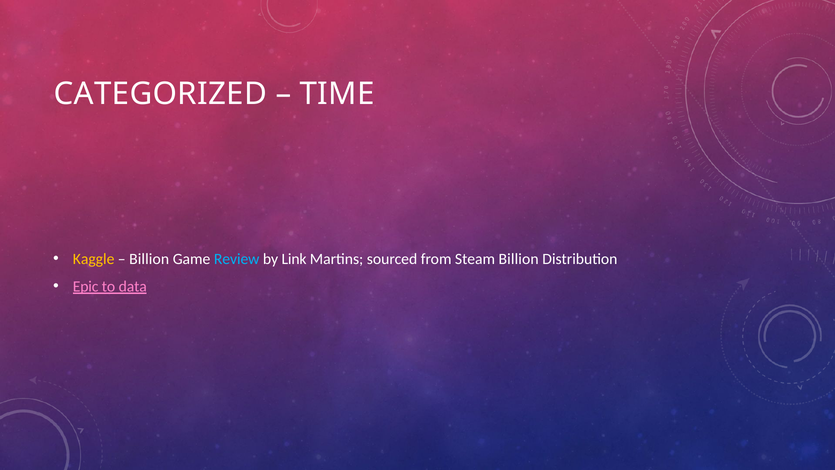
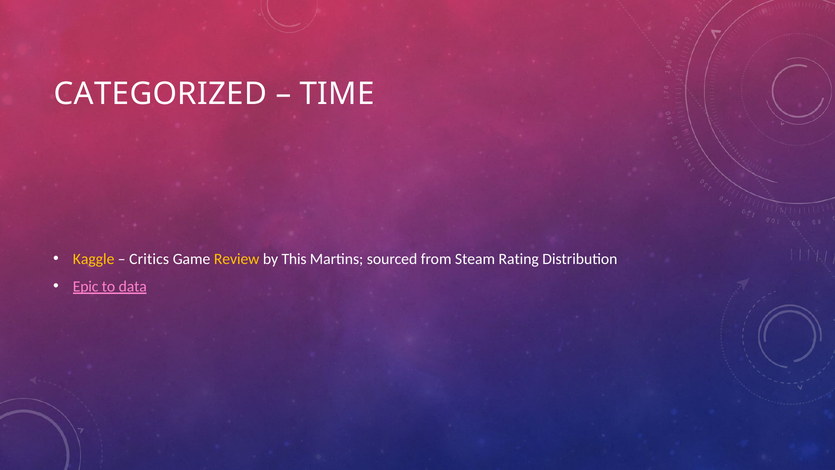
Billion: Billion -> Critics (149, 259)
Review colour: light blue -> yellow (237, 259)
Link: Link -> This (294, 259)
Steam Billion: Billion -> Rating (519, 259)
